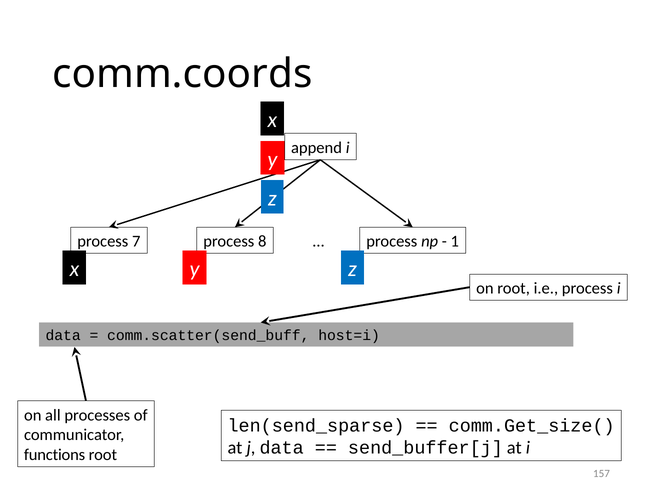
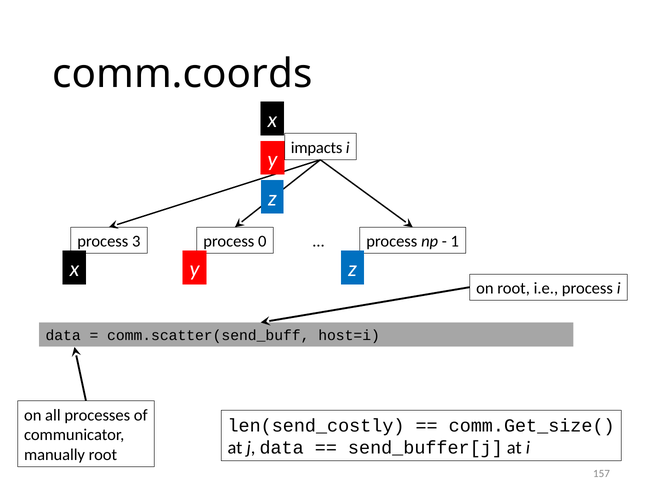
append: append -> impacts (317, 148)
7: 7 -> 3 (136, 242)
8: 8 -> 0 (262, 242)
len(send_sparse: len(send_sparse -> len(send_costly (316, 426)
functions: functions -> manually (54, 455)
